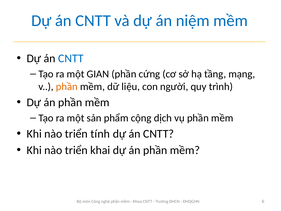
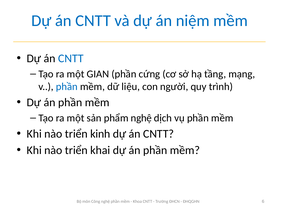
phần colour: orange -> blue (67, 87)
phẩm cộng: cộng -> nghệ (141, 118)
tính: tính -> kinh (100, 134)
